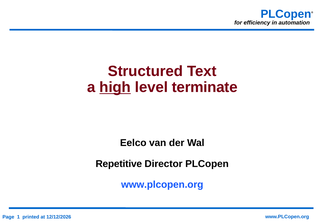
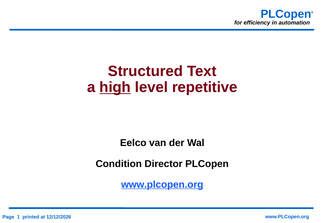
terminate: terminate -> repetitive (205, 87)
Repetitive: Repetitive -> Condition (119, 164)
www.plcopen.org underline: none -> present (162, 184)
